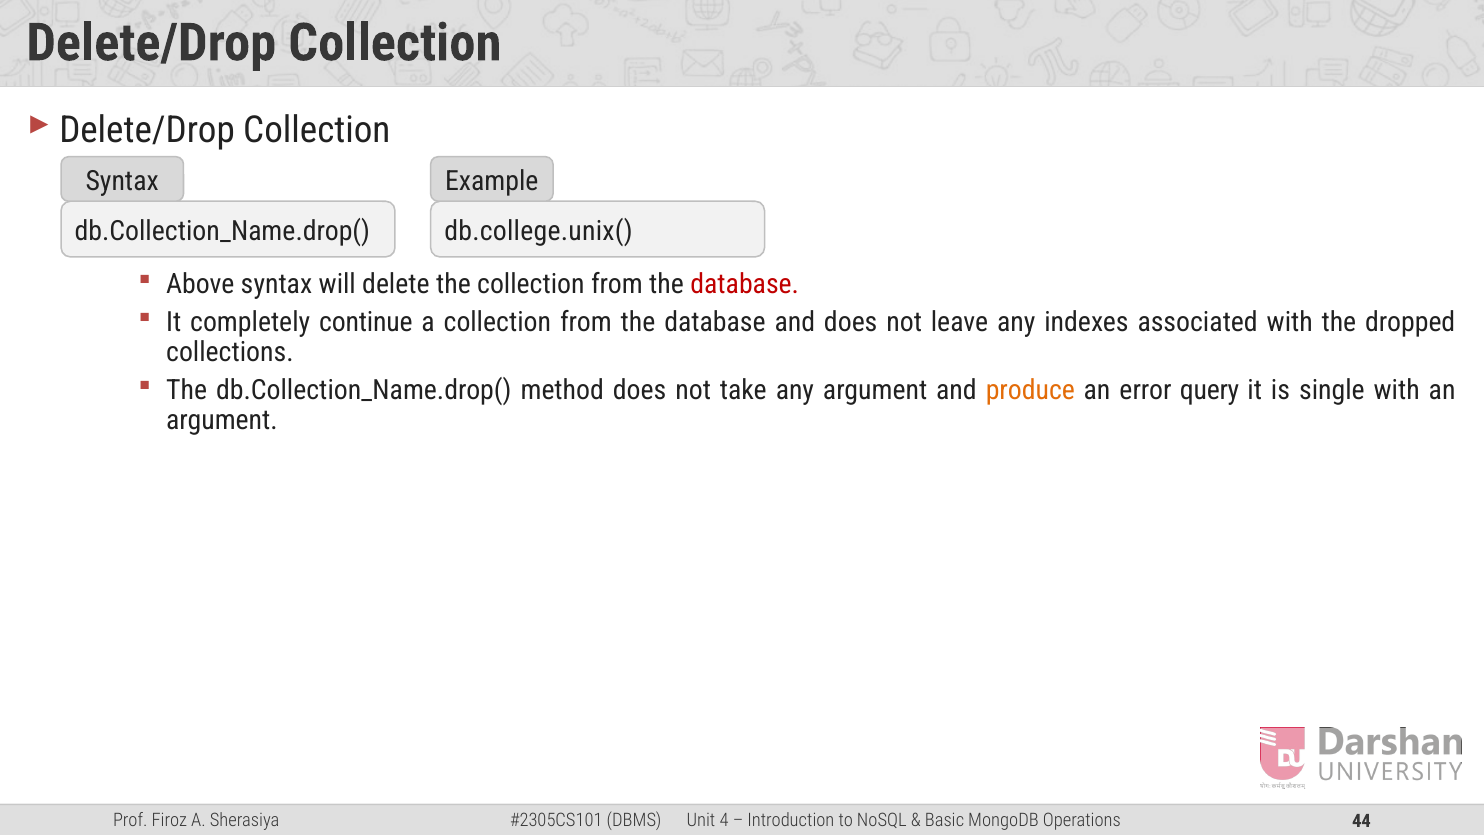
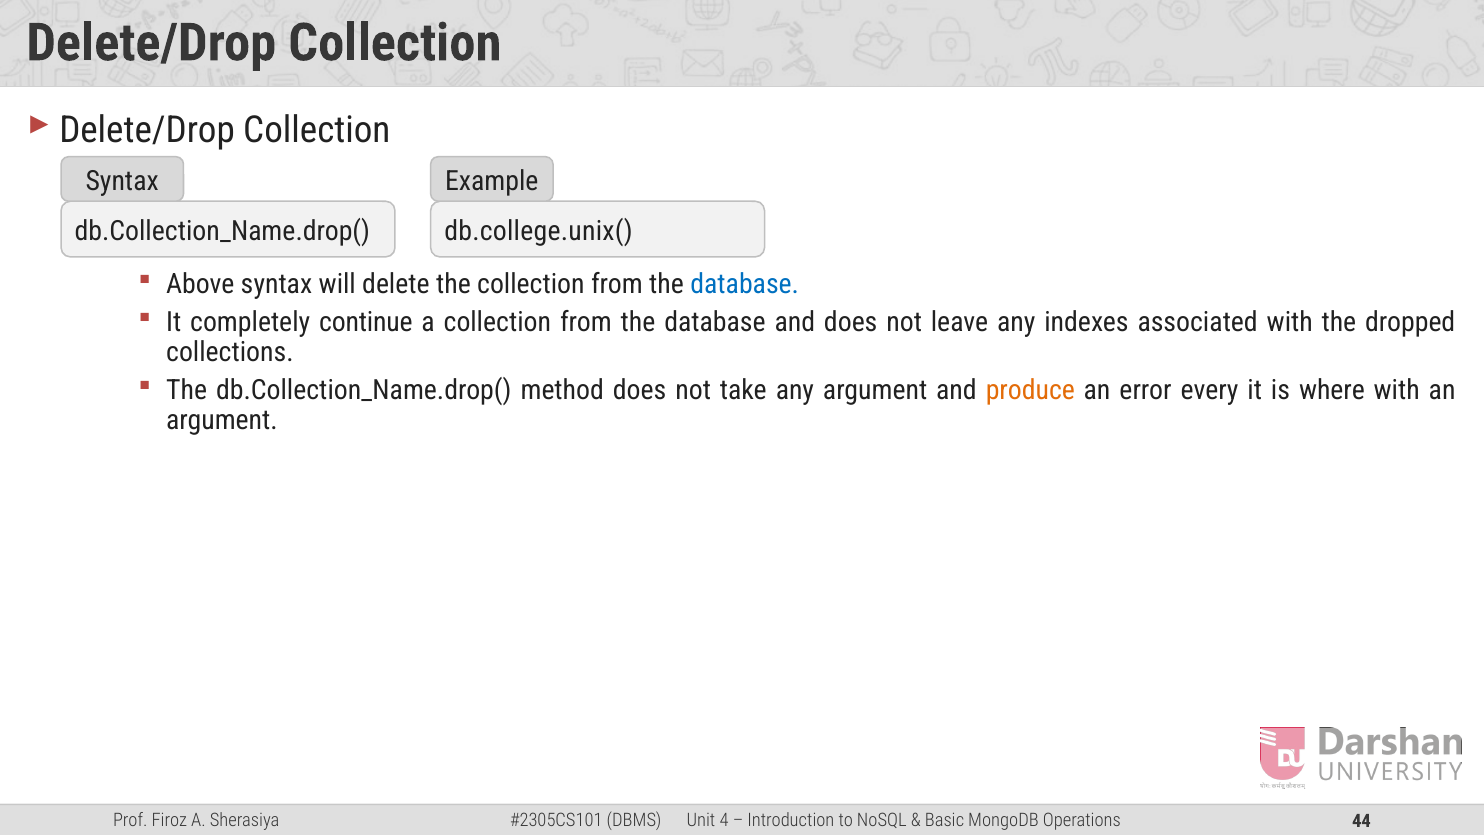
database colour: red -> blue (745, 284)
query: query -> every (1210, 390)
single: single -> where (1332, 390)
